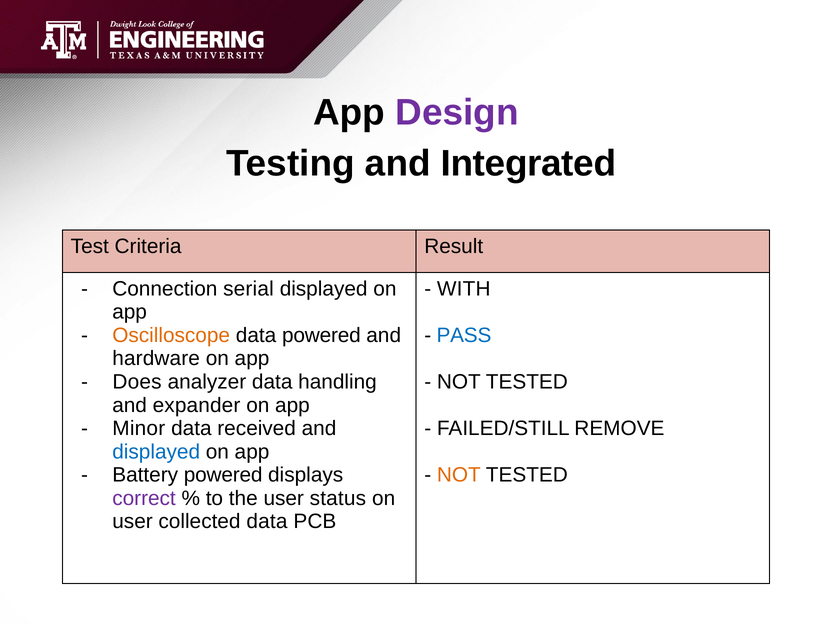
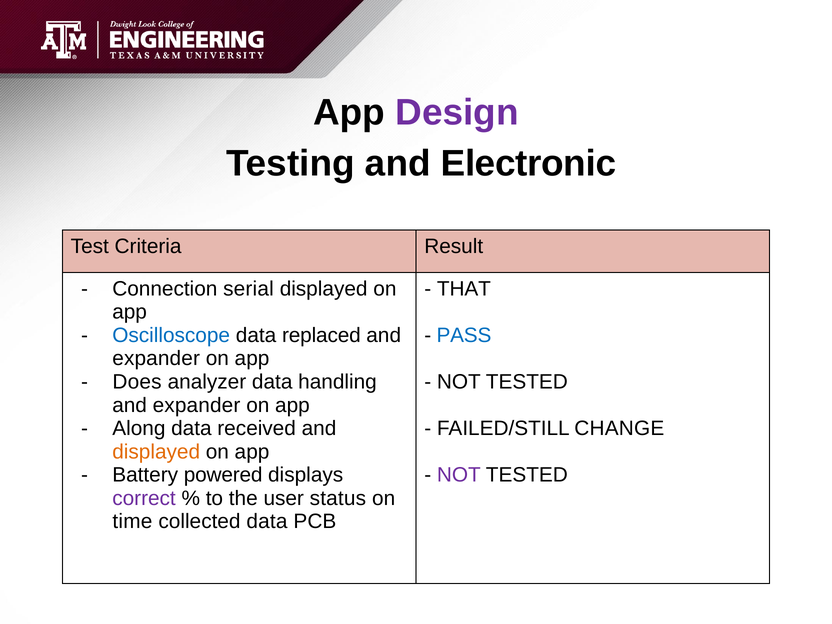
Integrated: Integrated -> Electronic (528, 163)
WITH: WITH -> THAT (464, 289)
Oscilloscope colour: orange -> blue (171, 335)
data powered: powered -> replaced (321, 335)
hardware: hardware -> expander (156, 359)
Minor: Minor -> Along (139, 428)
REMOVE: REMOVE -> CHANGE (619, 428)
displayed colour: blue -> orange (156, 452)
NOT colour: orange -> purple (459, 475)
user: user -> time (132, 522)
